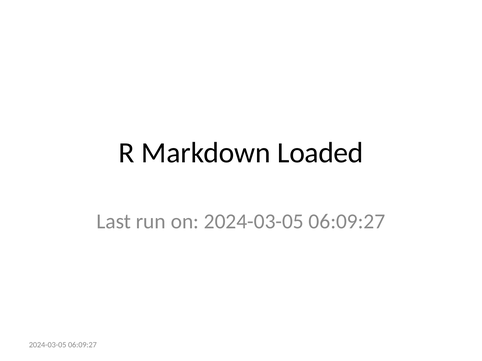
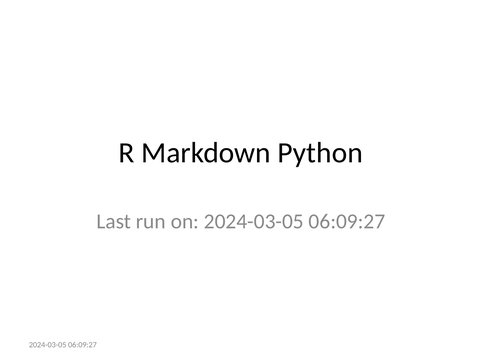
Loaded: Loaded -> Python (320, 153)
